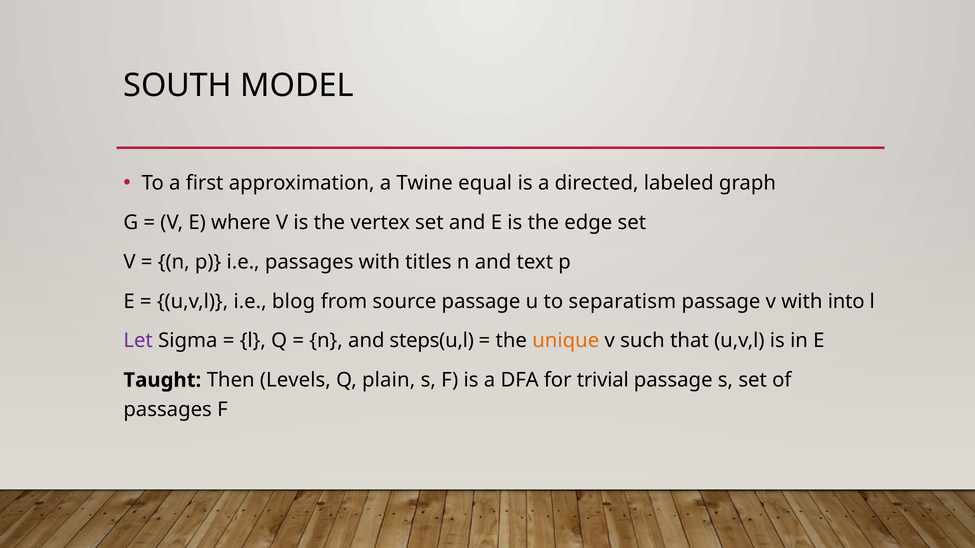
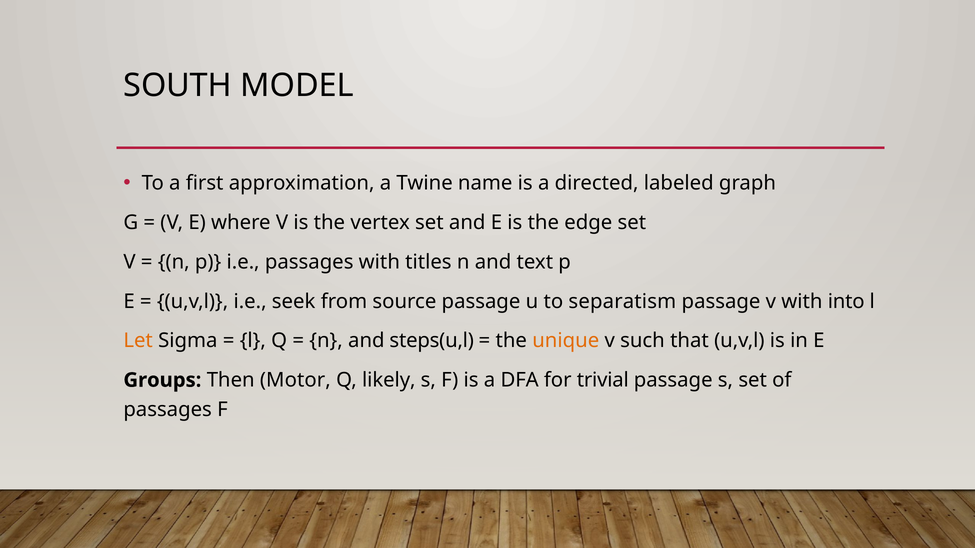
equal: equal -> name (485, 183)
blog: blog -> seek (294, 302)
Let colour: purple -> orange (138, 341)
Taught: Taught -> Groups (162, 380)
Levels: Levels -> Motor (295, 380)
plain: plain -> likely (389, 380)
